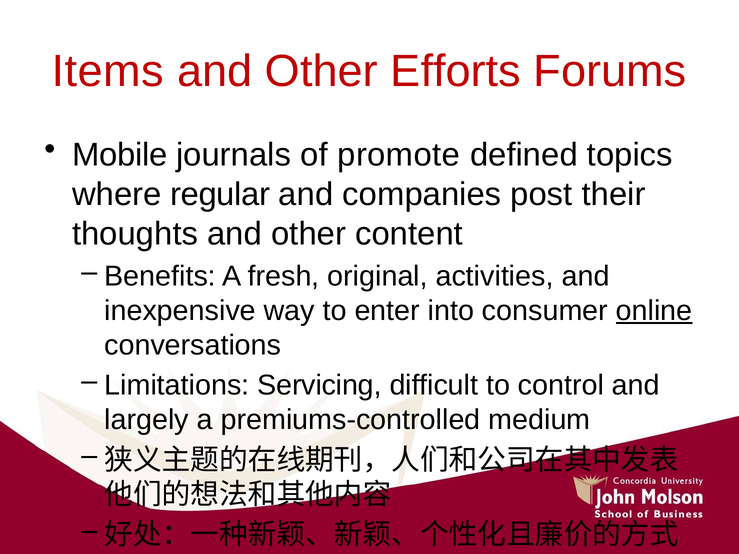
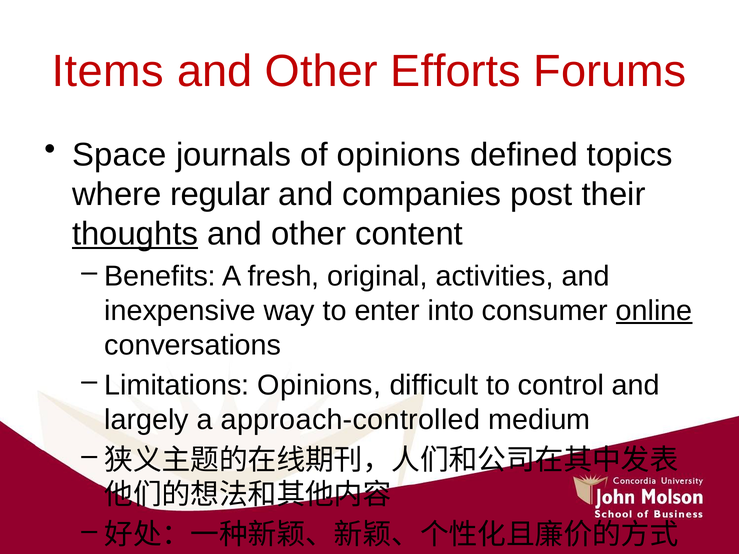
Mobile: Mobile -> Space (119, 155)
of promote: promote -> opinions (399, 155)
thoughts underline: none -> present (135, 234)
Limitations Servicing: Servicing -> Opinions (319, 386)
premiums-controlled: premiums-controlled -> approach-controlled (350, 420)
